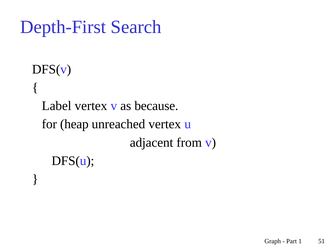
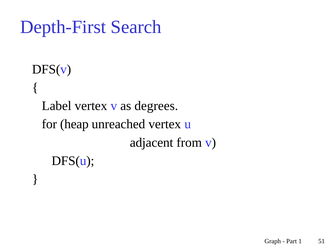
because: because -> degrees (156, 106)
